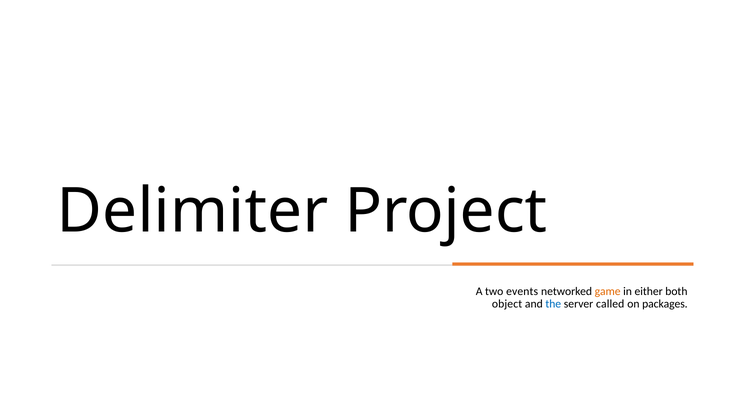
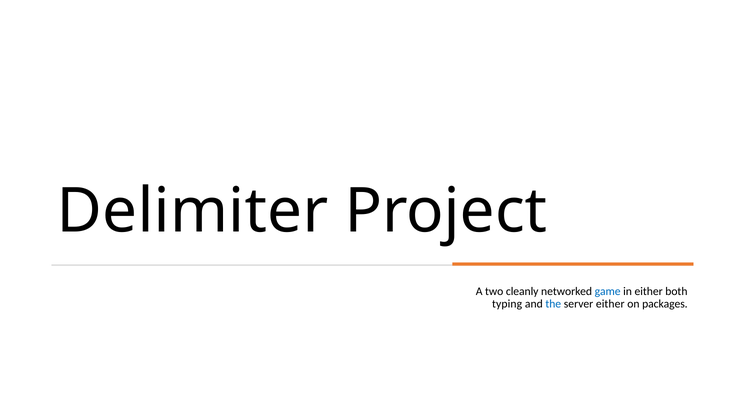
events: events -> cleanly (522, 291)
game colour: orange -> blue (608, 291)
object: object -> typing (507, 304)
server called: called -> either (610, 304)
